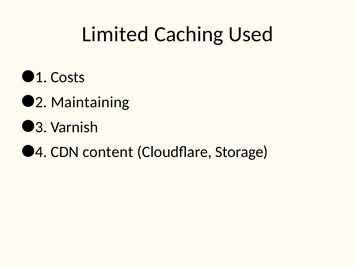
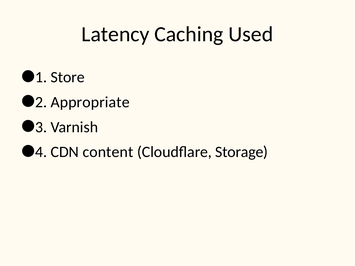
Limited: Limited -> Latency (115, 34)
Costs: Costs -> Store (68, 77)
Maintaining: Maintaining -> Appropriate (90, 102)
